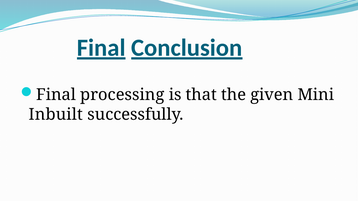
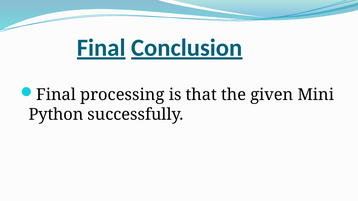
Inbuilt: Inbuilt -> Python (56, 115)
